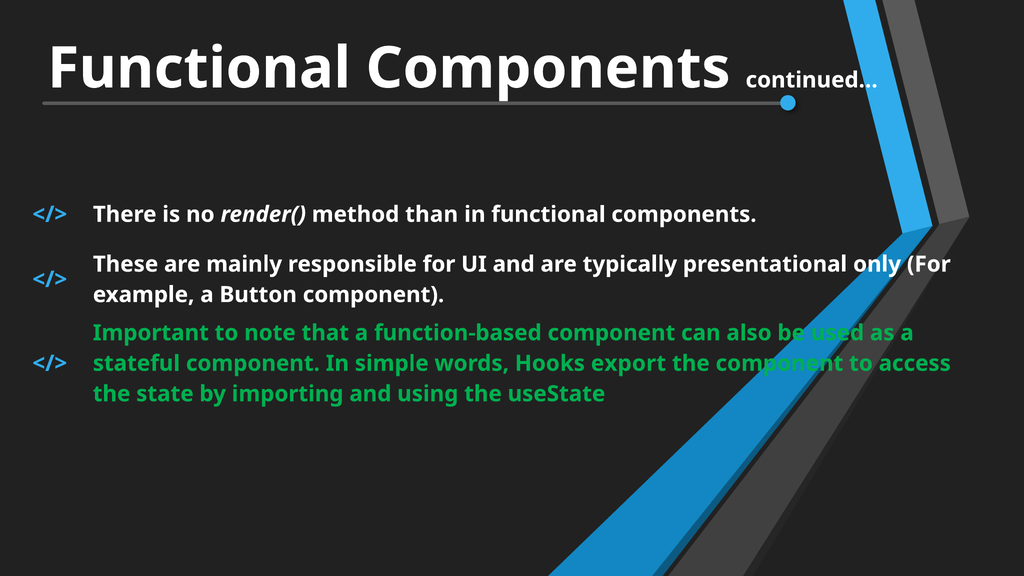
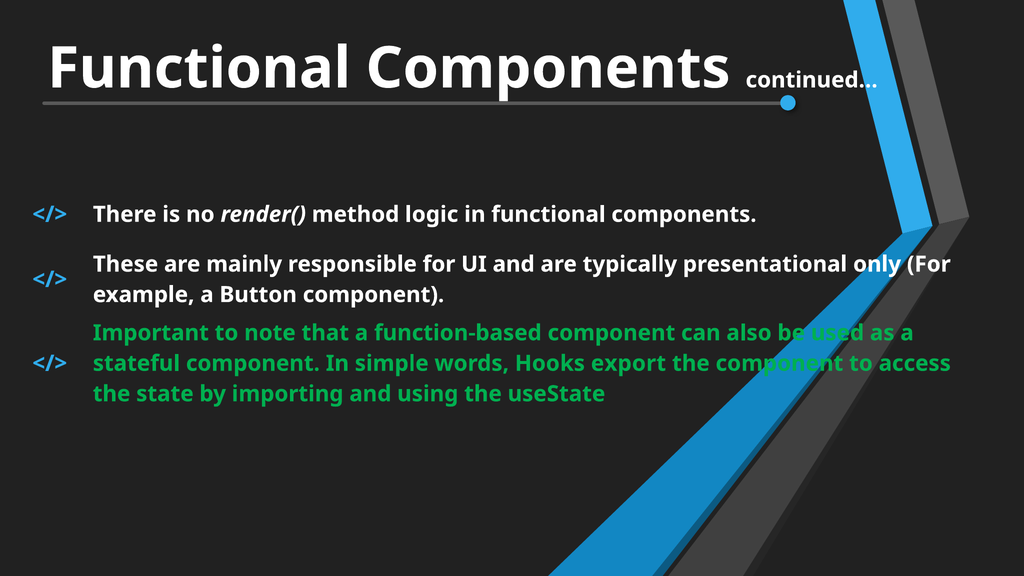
than: than -> logic (432, 214)
